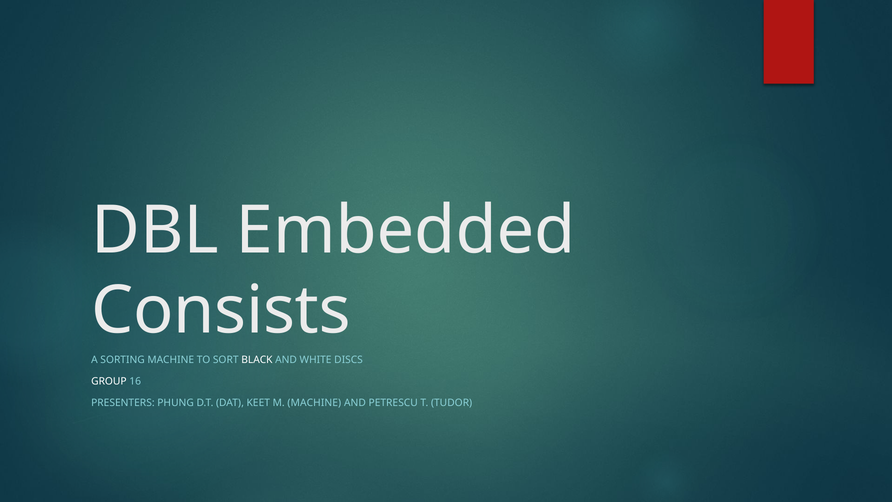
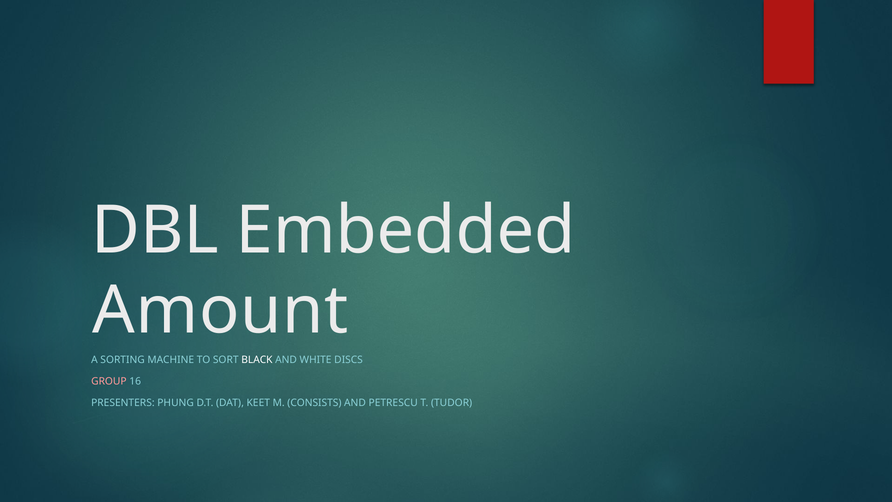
Consists: Consists -> Amount (220, 311)
GROUP colour: white -> pink (109, 381)
M MACHINE: MACHINE -> CONSISTS (314, 403)
